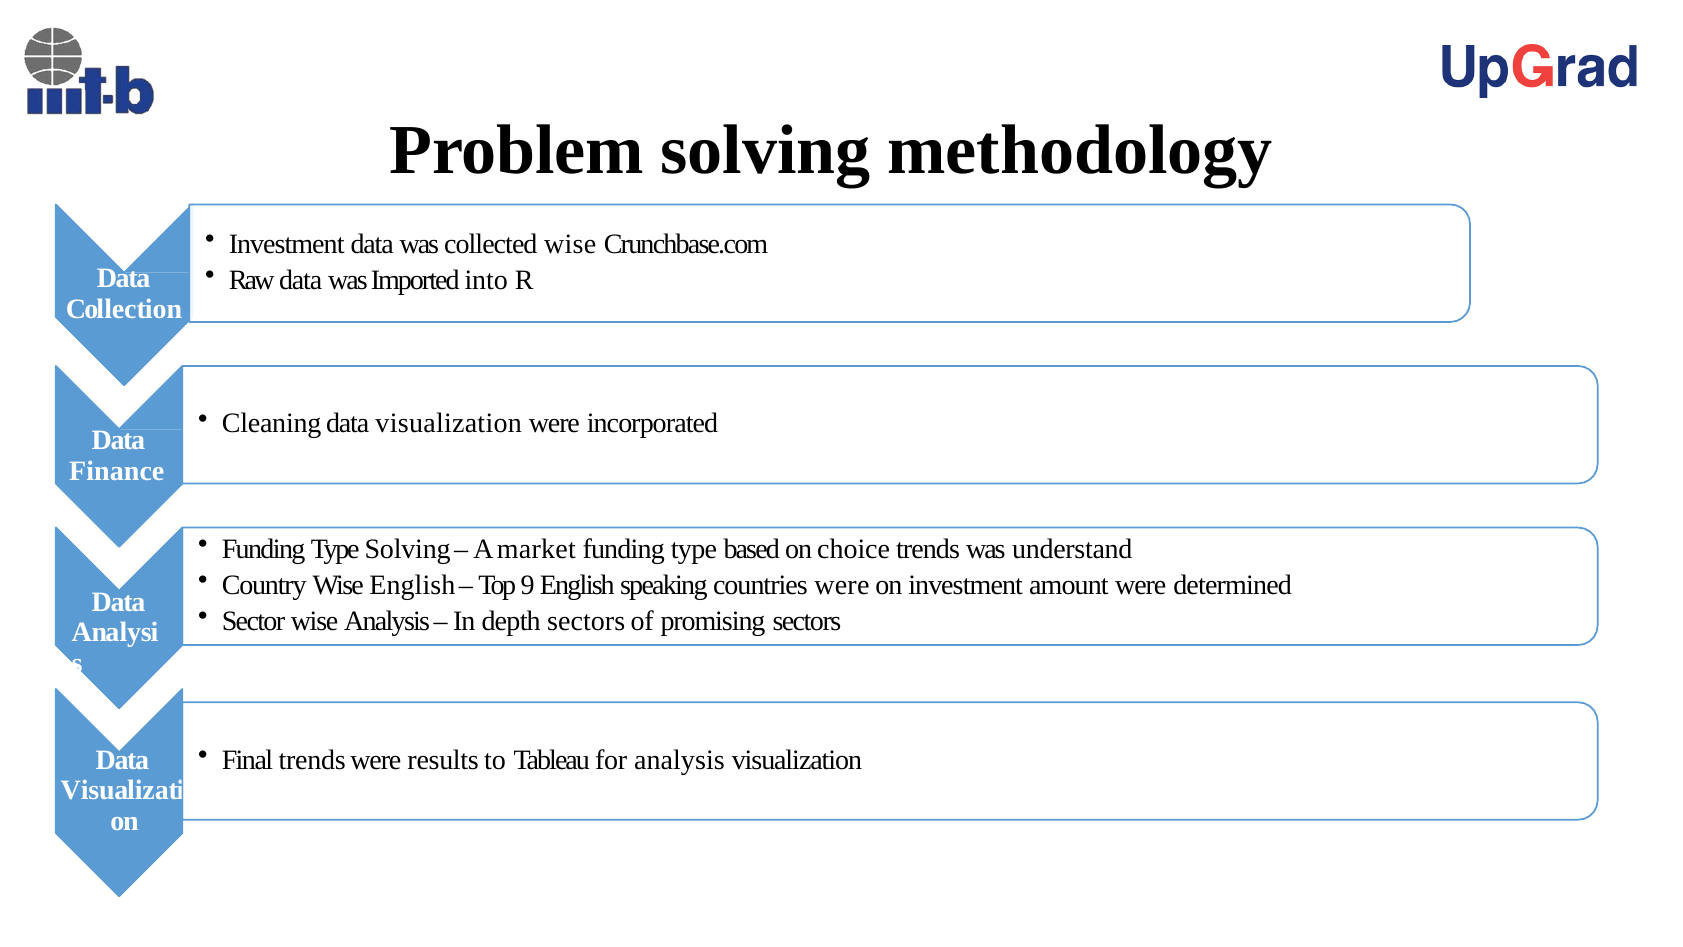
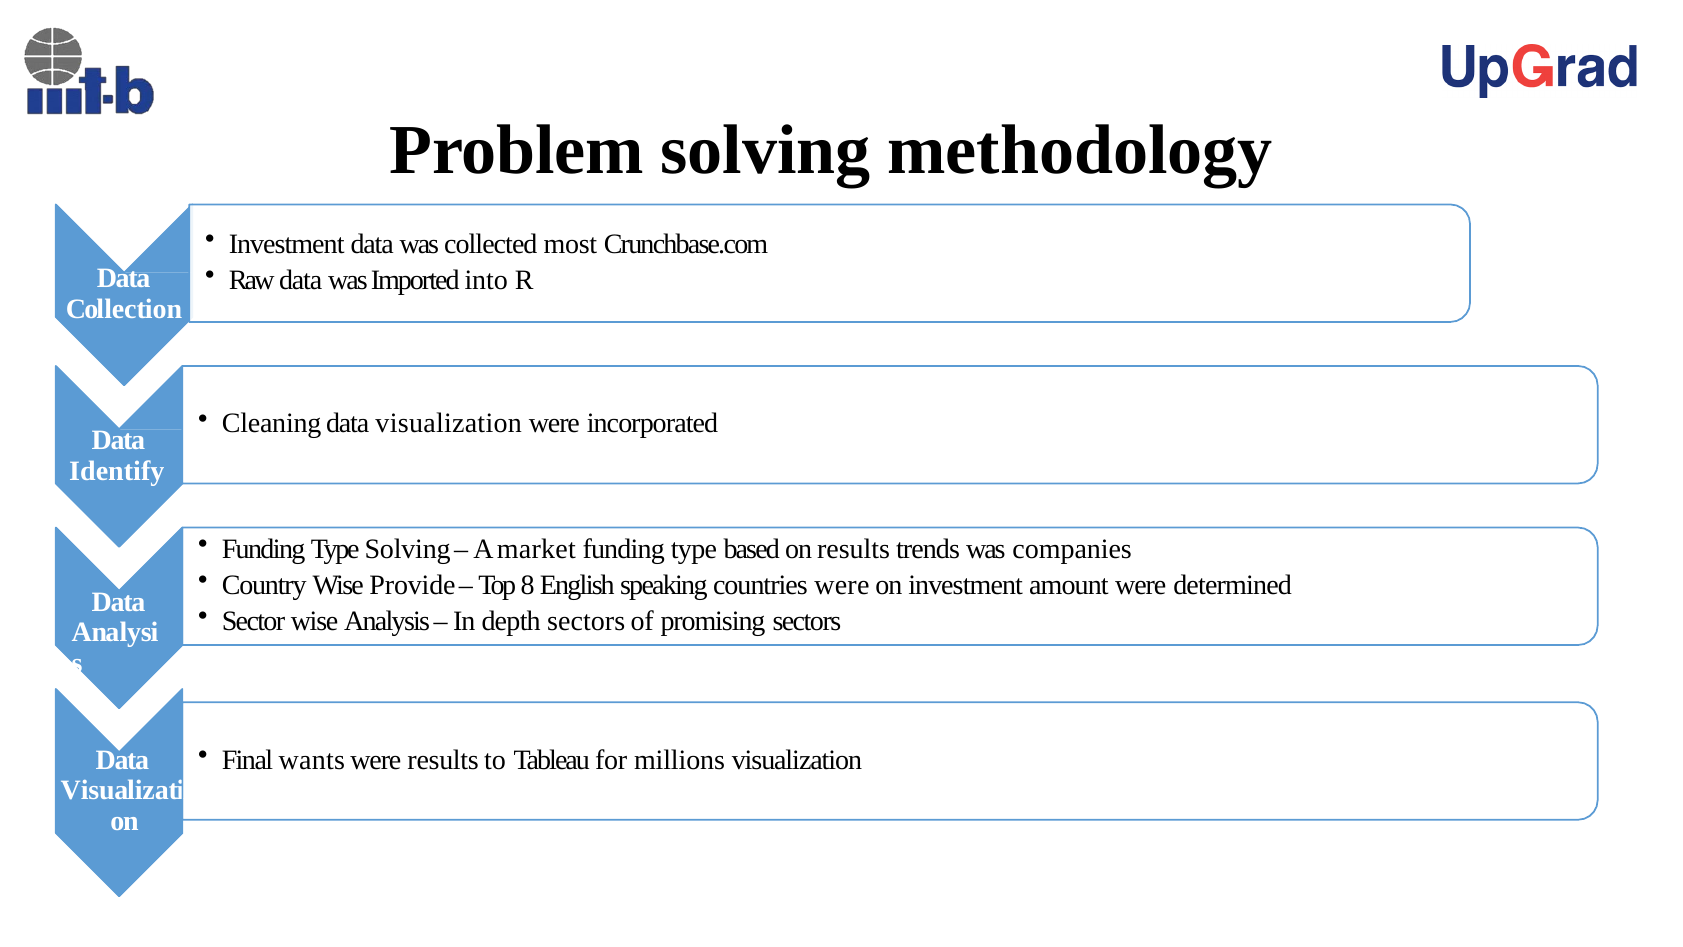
collected wise: wise -> most (570, 244)
Finance: Finance -> Identify (117, 471)
on choice: choice -> results (854, 549)
understand: understand -> companies (1072, 549)
Wise English: English -> Provide (413, 585)
9: 9 -> 8 (528, 585)
Final trends: trends -> wants (312, 760)
for analysis: analysis -> millions (680, 760)
